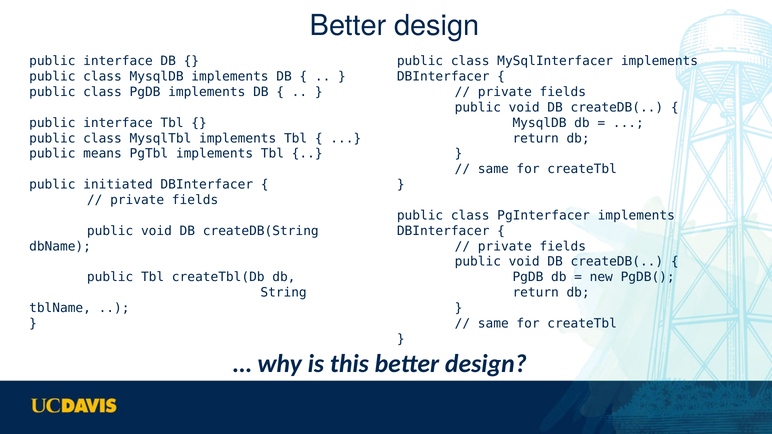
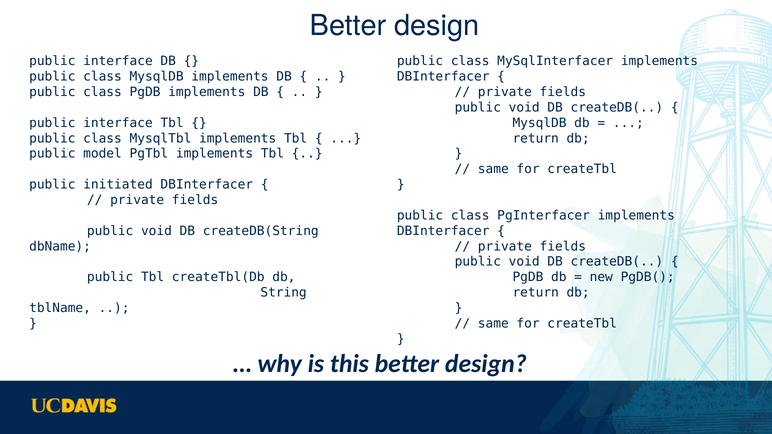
means: means -> model (103, 154)
